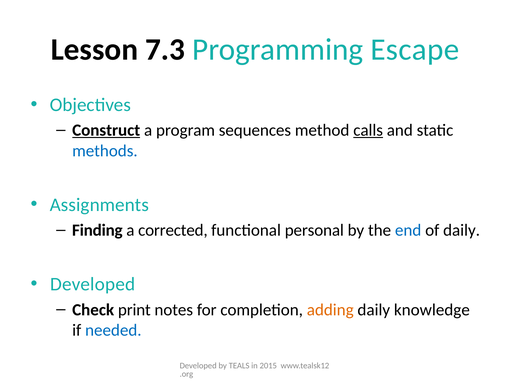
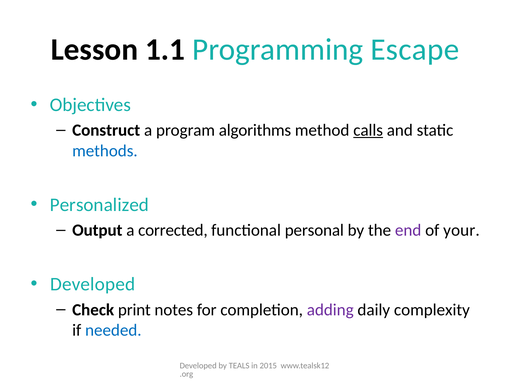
7.3: 7.3 -> 1.1 (165, 49)
Construct underline: present -> none (106, 130)
sequences: sequences -> algorithms (255, 130)
Assignments: Assignments -> Personalized (99, 205)
Finding: Finding -> Output (97, 230)
end colour: blue -> purple (408, 230)
of daily: daily -> your (461, 230)
adding colour: orange -> purple (330, 310)
knowledge: knowledge -> complexity (432, 310)
